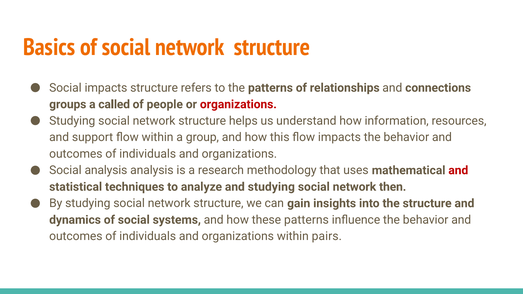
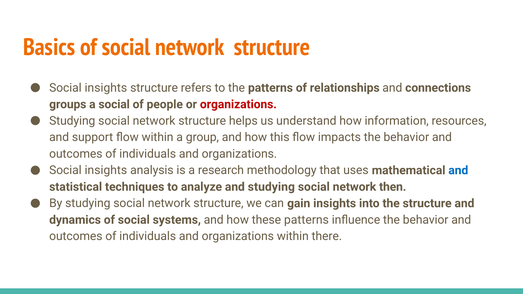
impacts: impacts -> insights (106, 88)
a called: called -> social (114, 104)
analysis: analysis -> insights (106, 170)
and colour: red -> blue (458, 170)
pairs: pairs -> there (327, 236)
